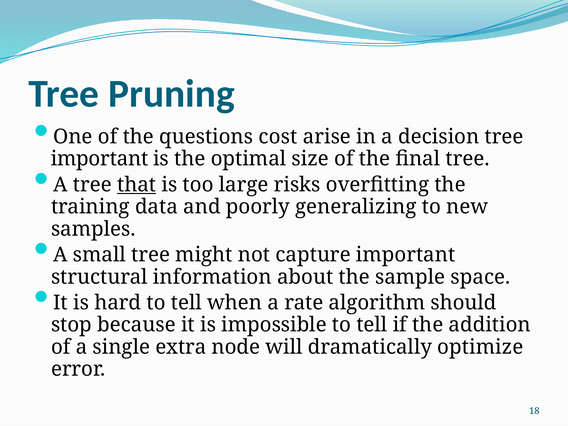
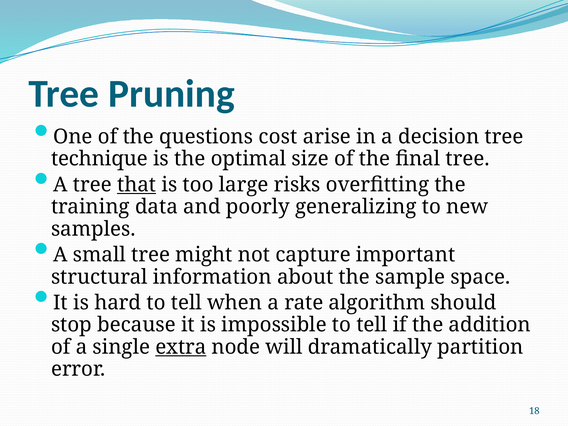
important: important -> technique (99, 159)
extra underline: none -> present (181, 347)
optimize: optimize -> partition (480, 347)
